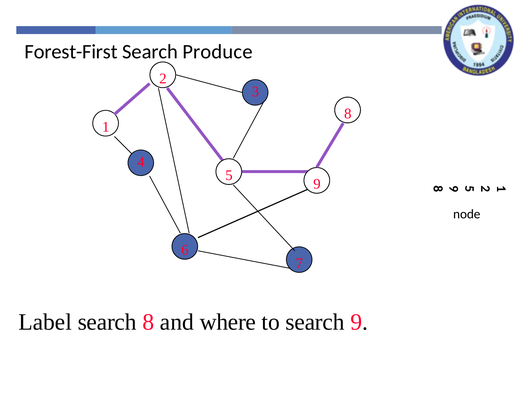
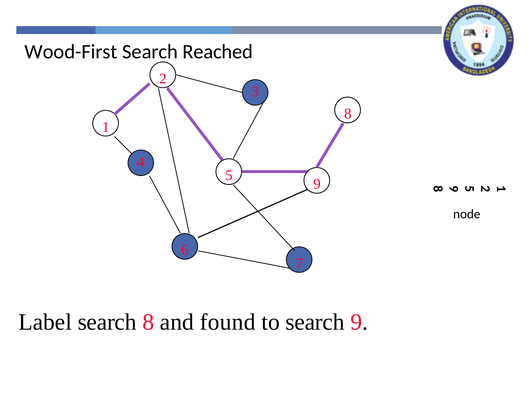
Forest-First: Forest-First -> Wood-First (71, 52)
Produce: Produce -> Reached (218, 52)
where: where -> found (228, 322)
